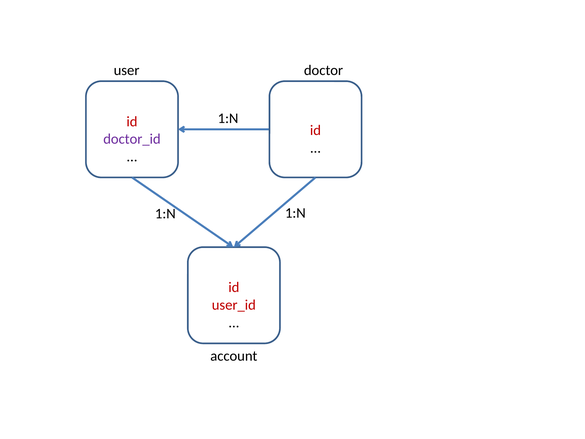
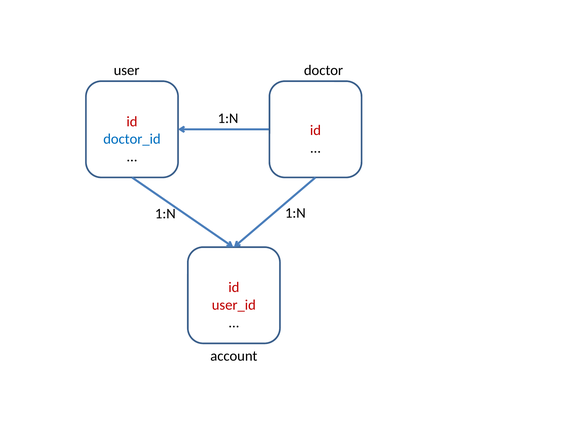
doctor_id colour: purple -> blue (132, 139)
